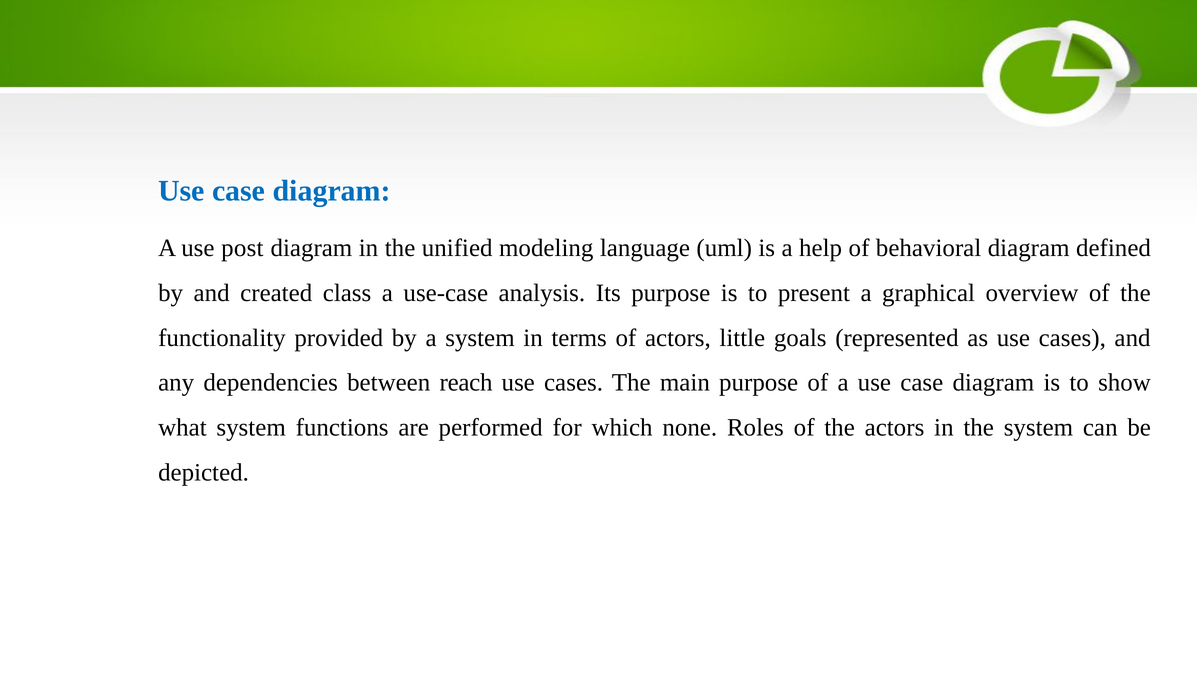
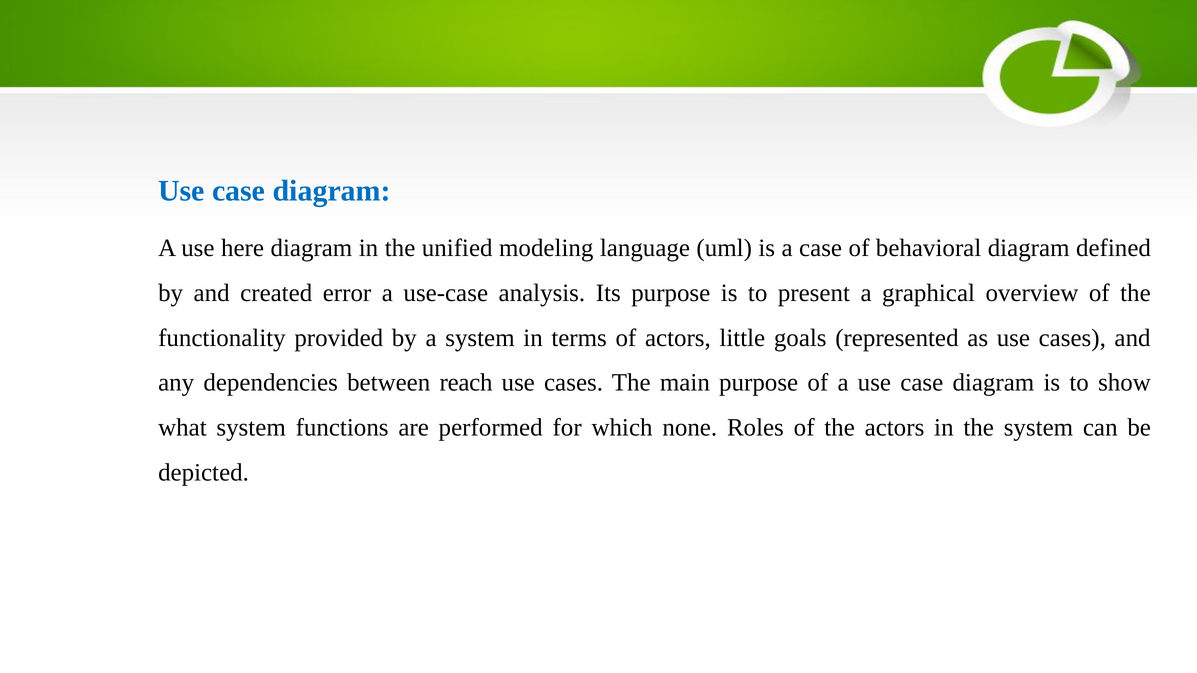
post: post -> here (242, 248)
a help: help -> case (821, 248)
class: class -> error (347, 293)
